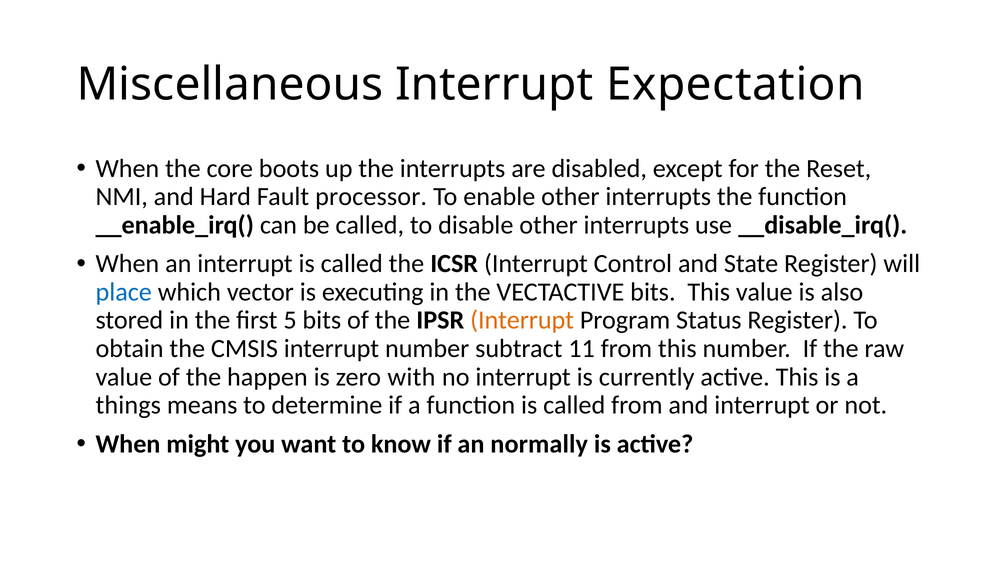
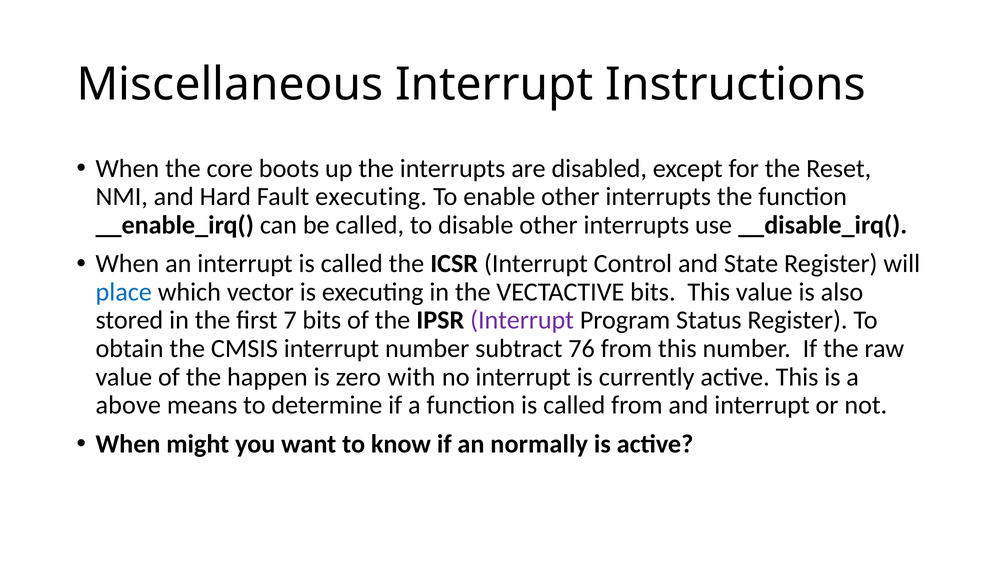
Expectation: Expectation -> Instructions (736, 85)
Fault processor: processor -> executing (371, 197)
5: 5 -> 7 (290, 320)
Interrupt colour: orange -> purple (522, 320)
11: 11 -> 76 (582, 349)
things: things -> above (128, 405)
